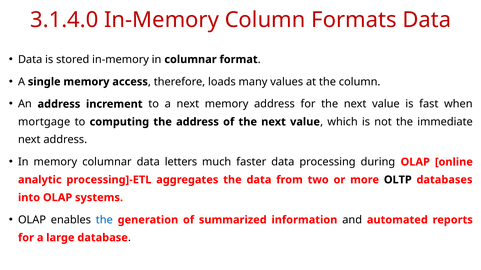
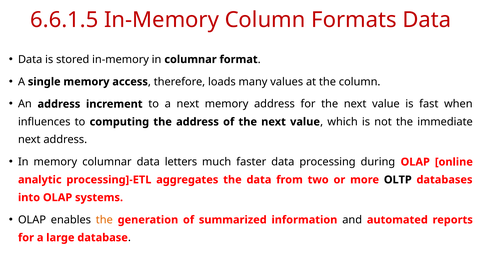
3.1.4.0: 3.1.4.0 -> 6.6.1.5 (64, 20)
mortgage: mortgage -> influences (44, 122)
the colour: blue -> orange (104, 220)
